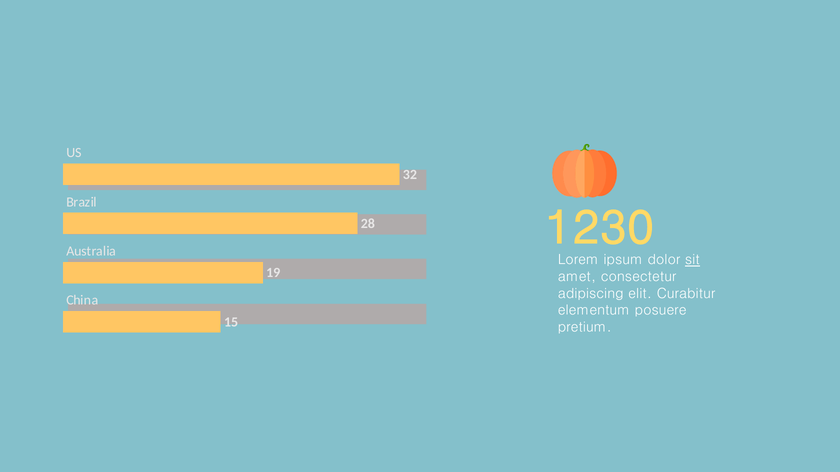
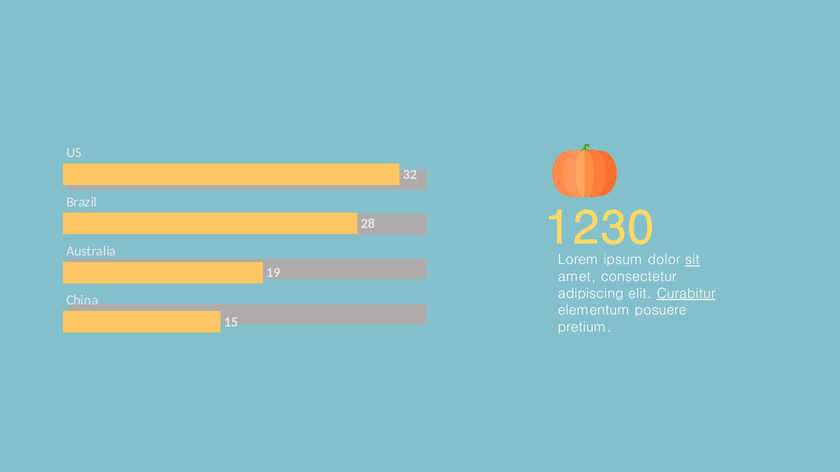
Curabitur underline: none -> present (686, 294)
